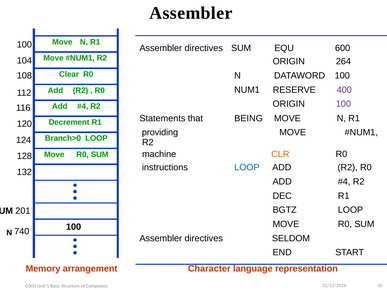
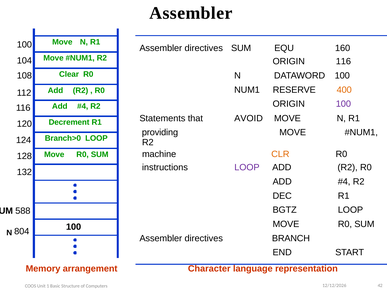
600: 600 -> 160 (343, 48)
ORIGIN 264: 264 -> 116 (343, 62)
400 colour: purple -> orange (344, 90)
BEING: BEING -> AVOID (249, 119)
LOOP colour: blue -> purple (247, 168)
201: 201 -> 588 (23, 211)
740: 740 -> 804 (22, 232)
SELDOM: SELDOM -> BRANCH (291, 239)
